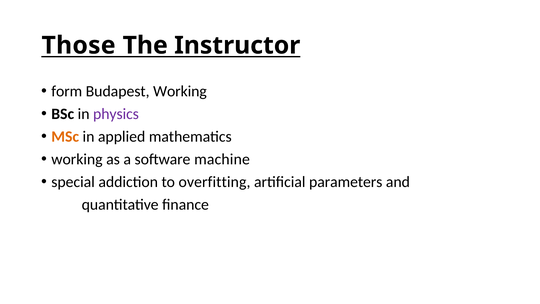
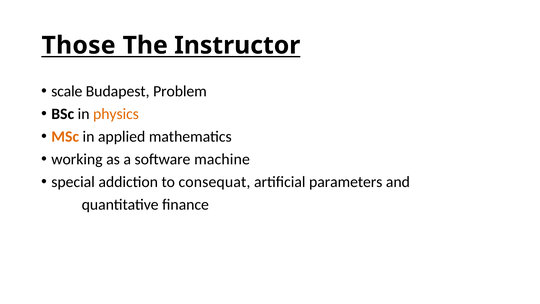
form: form -> scale (67, 91)
Budapest Working: Working -> Problem (180, 91)
physics colour: purple -> orange (116, 114)
overfitting: overfitting -> consequat (214, 182)
